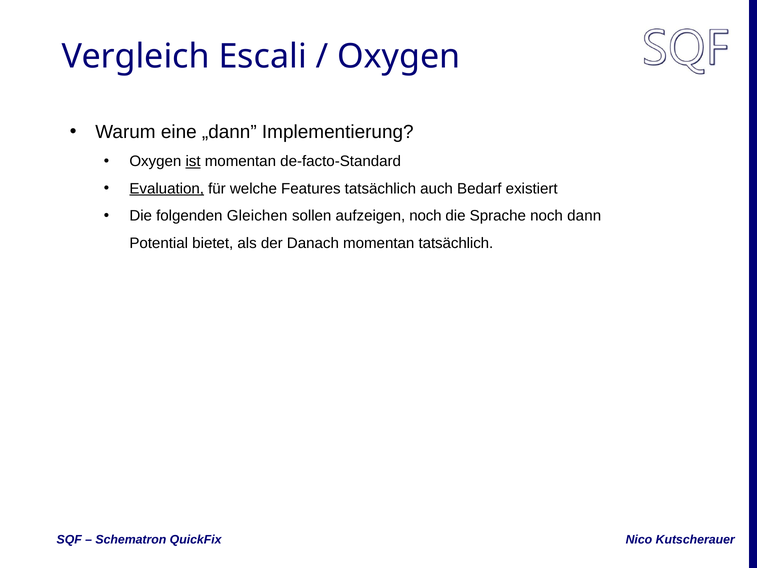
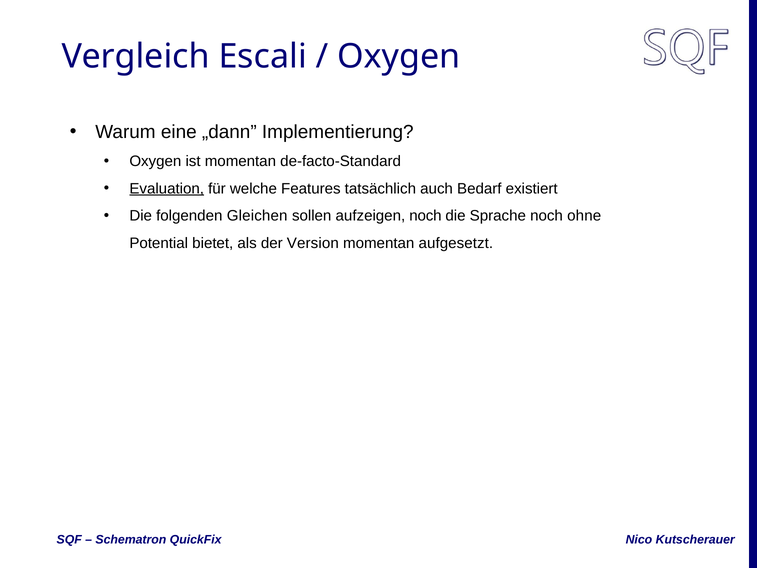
ist underline: present -> none (193, 161)
dann: dann -> ohne (584, 216)
Danach: Danach -> Version (313, 243)
momentan tatsächlich: tatsächlich -> aufgesetzt (456, 243)
